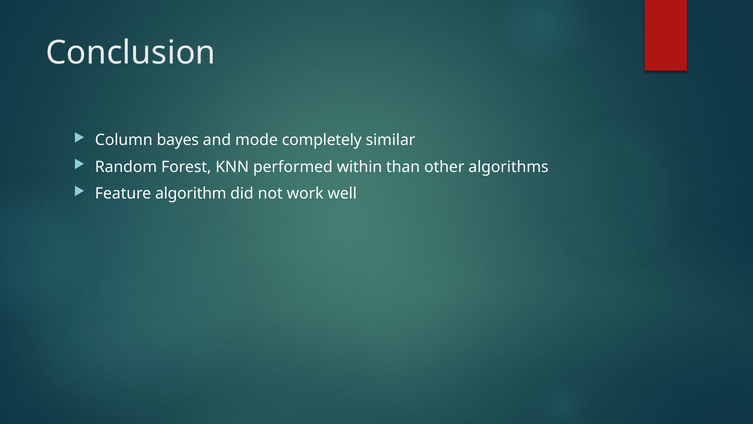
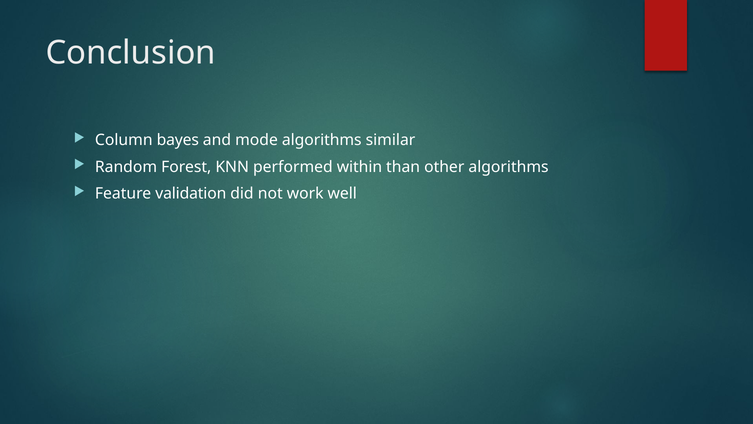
mode completely: completely -> algorithms (322, 140)
algorithm: algorithm -> validation (191, 194)
